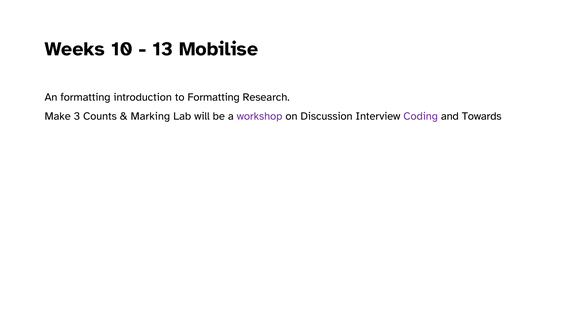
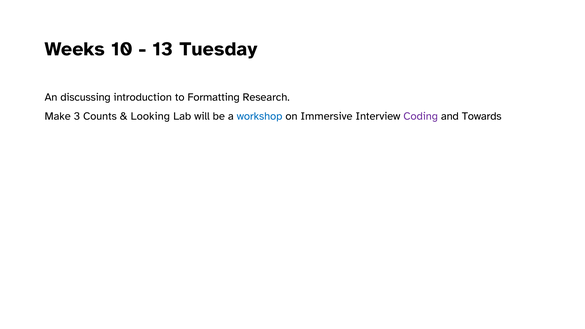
Mobilise: Mobilise -> Tuesday (218, 49)
An formatting: formatting -> discussing (85, 97)
Marking: Marking -> Looking (150, 116)
workshop colour: purple -> blue (260, 116)
Discussion: Discussion -> Immersive (327, 116)
